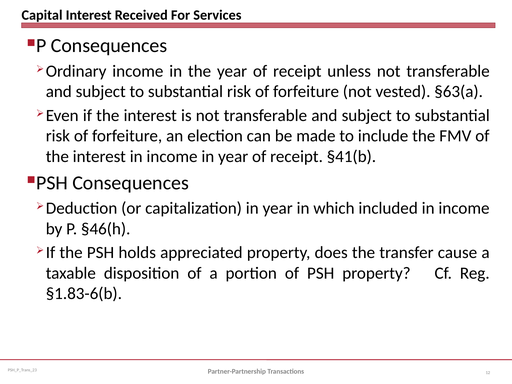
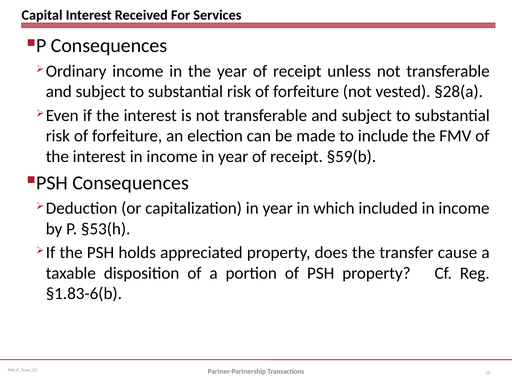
§63(a: §63(a -> §28(a (459, 92)
§41(b: §41(b -> §59(b (351, 156)
§46(h: §46(h -> §53(h (106, 229)
